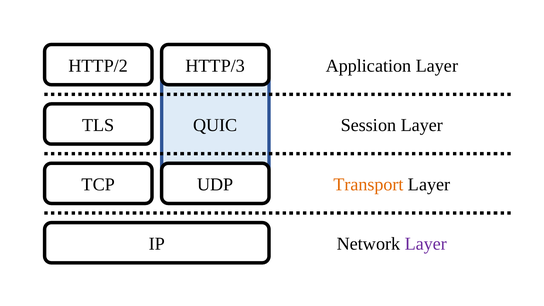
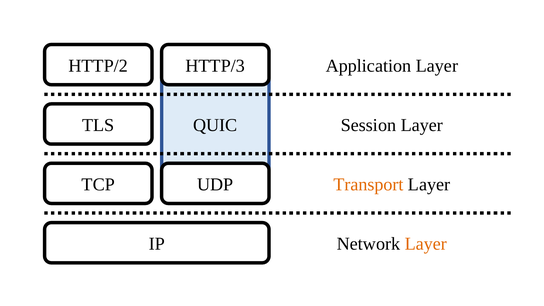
Layer colour: purple -> orange (426, 244)
